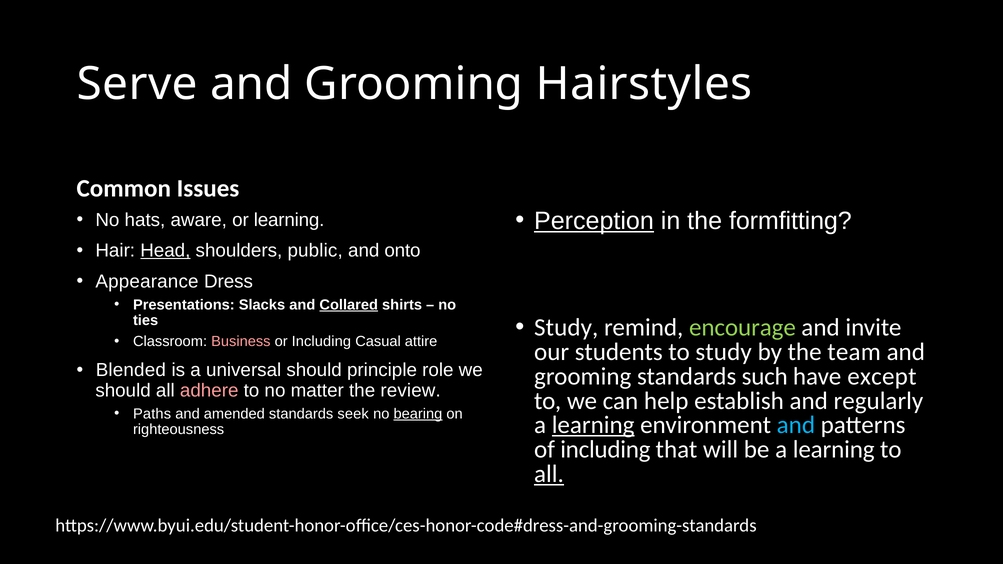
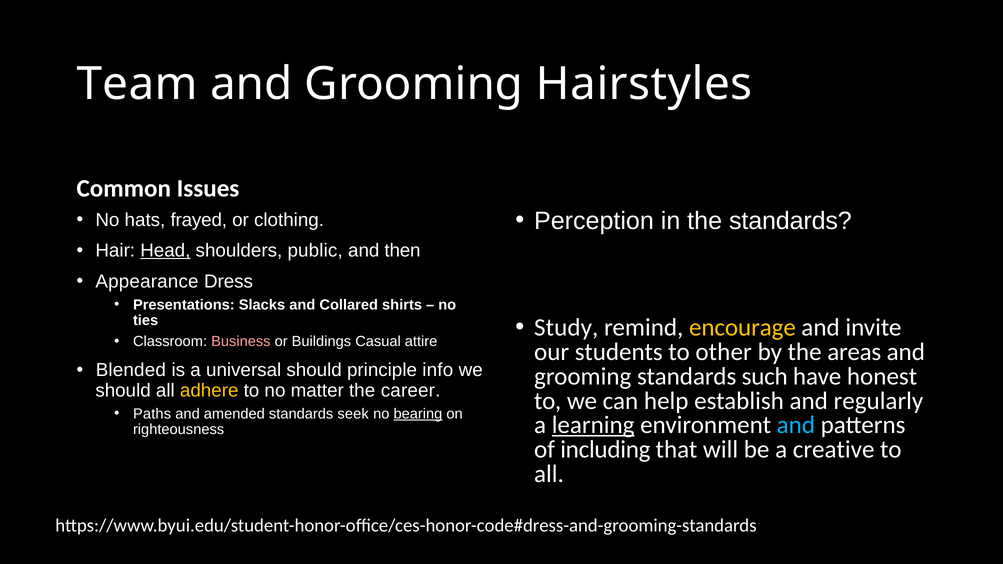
Serve: Serve -> Team (137, 84)
Perception underline: present -> none (594, 221)
the formfitting: formfitting -> standards (790, 221)
aware: aware -> frayed (199, 220)
or learning: learning -> clothing (289, 220)
onto: onto -> then (402, 251)
Collared underline: present -> none (349, 305)
encourage colour: light green -> yellow (742, 328)
or Including: Including -> Buildings (321, 342)
to study: study -> other (724, 352)
team: team -> areas (854, 352)
role: role -> info (438, 370)
except: except -> honest (882, 376)
adhere colour: pink -> yellow (209, 390)
review: review -> career (411, 390)
be a learning: learning -> creative (834, 450)
all underline: present -> none (549, 474)
